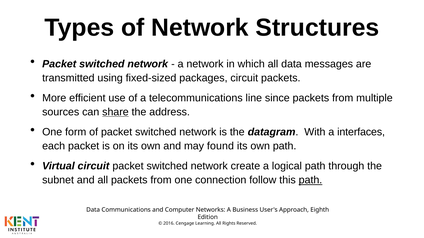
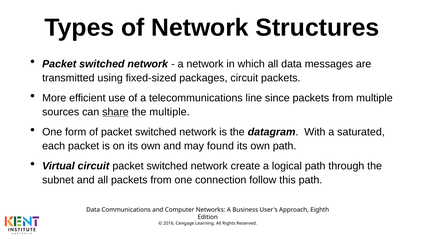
the address: address -> multiple (170, 112)
interfaces: interfaces -> saturated (361, 132)
path underline: present -> none (310, 181)
